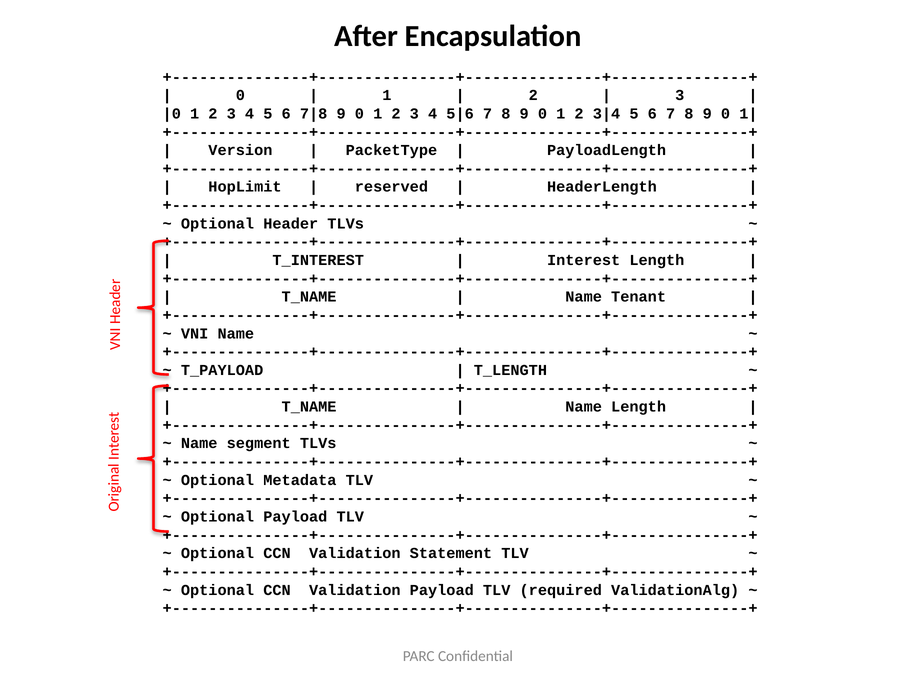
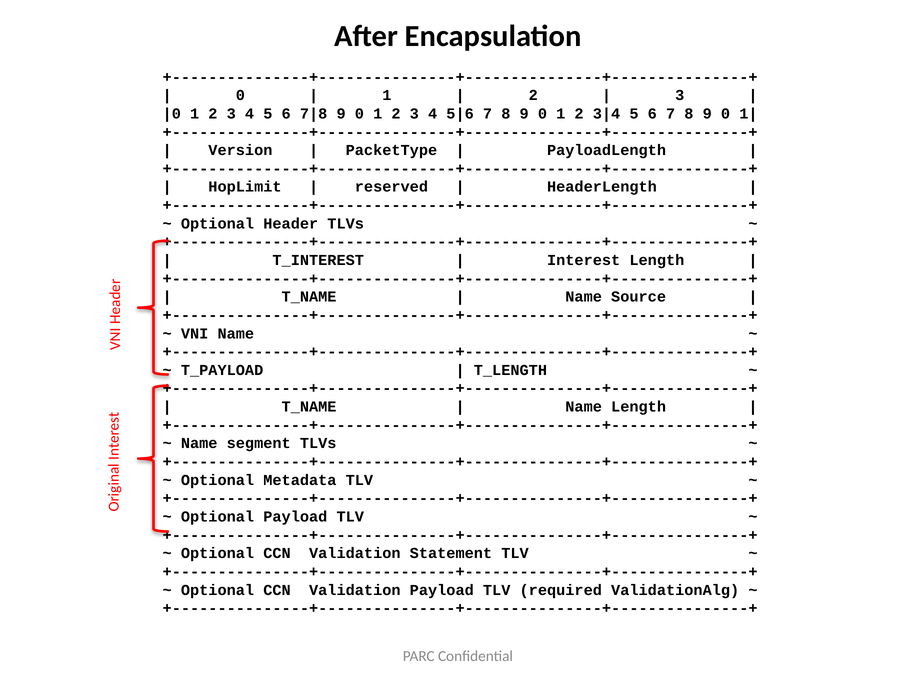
Tenant: Tenant -> Source (639, 297)
